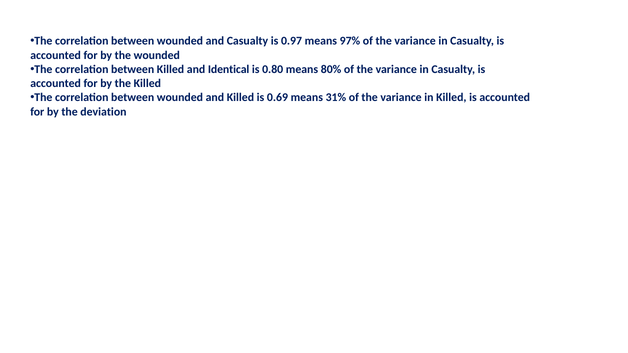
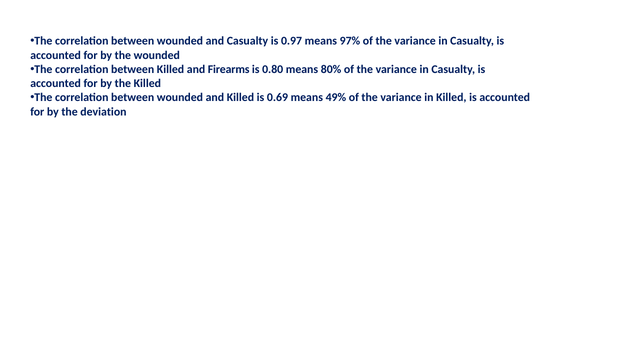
Identical: Identical -> Firearms (229, 69)
31%: 31% -> 49% (336, 98)
